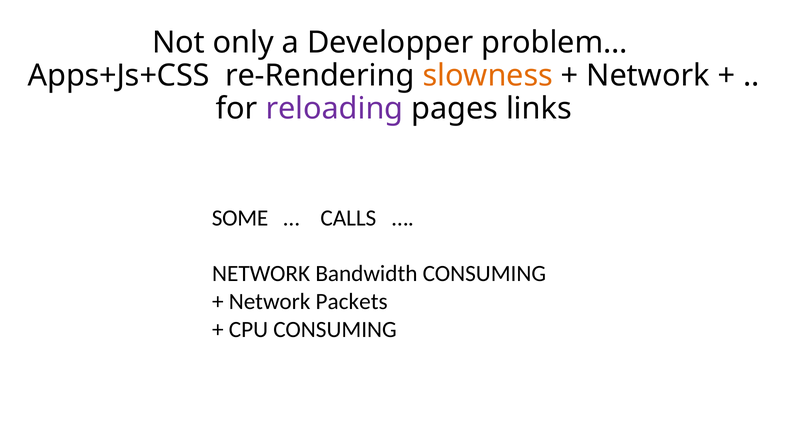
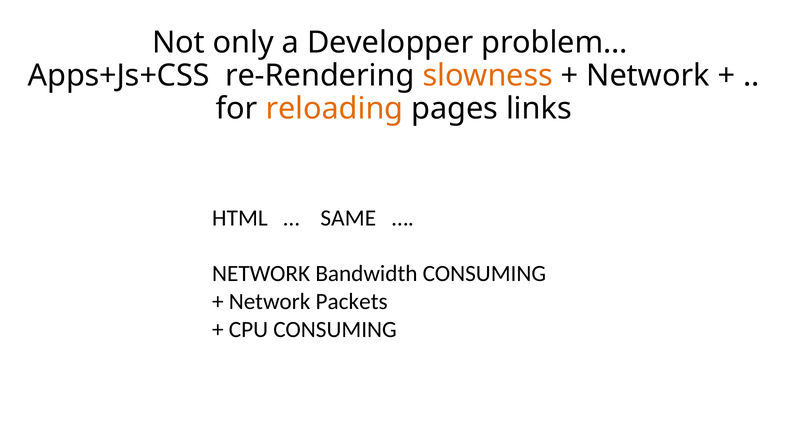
reloading colour: purple -> orange (334, 109)
SOME: SOME -> HTML (240, 218)
CALLS: CALLS -> SAME (348, 218)
